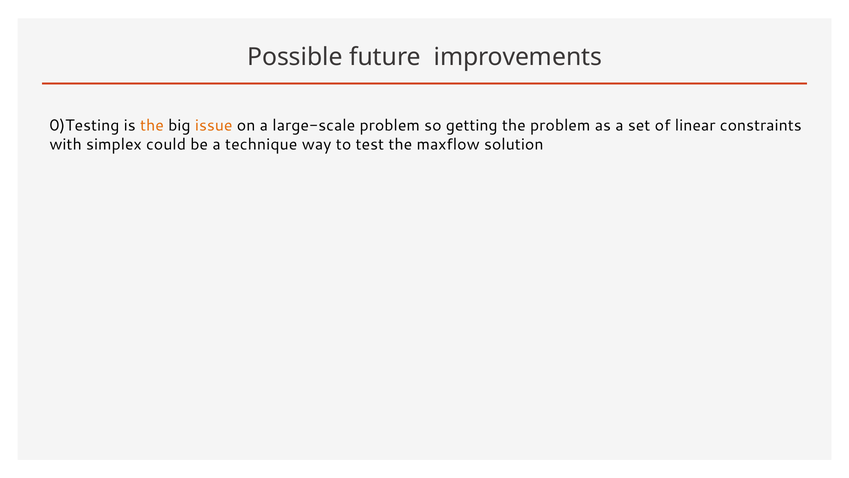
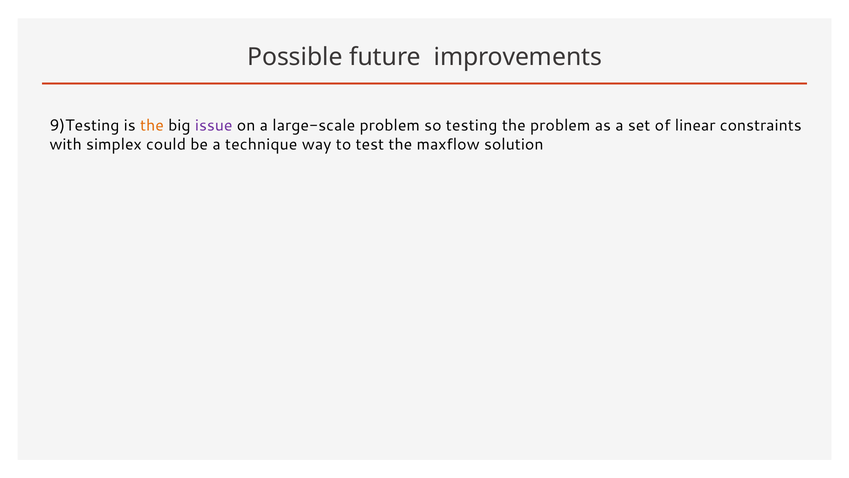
0)Testing: 0)Testing -> 9)Testing (84, 125)
issue colour: orange -> purple (214, 125)
getting: getting -> testing (472, 125)
